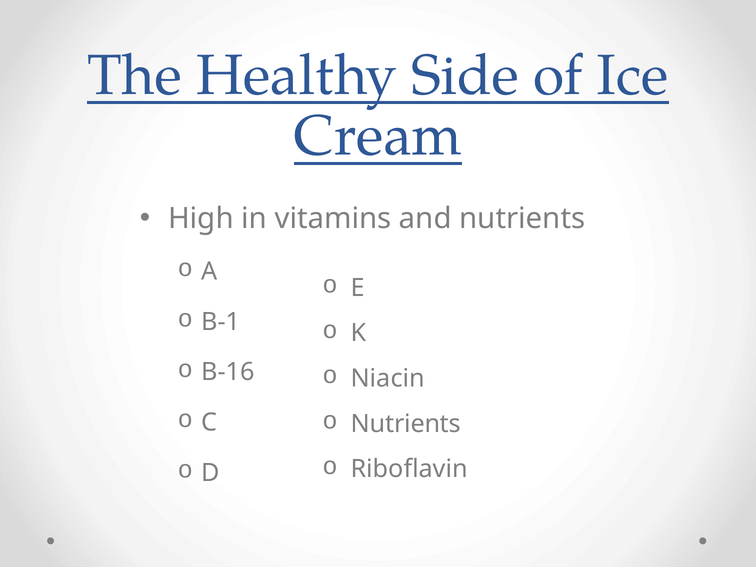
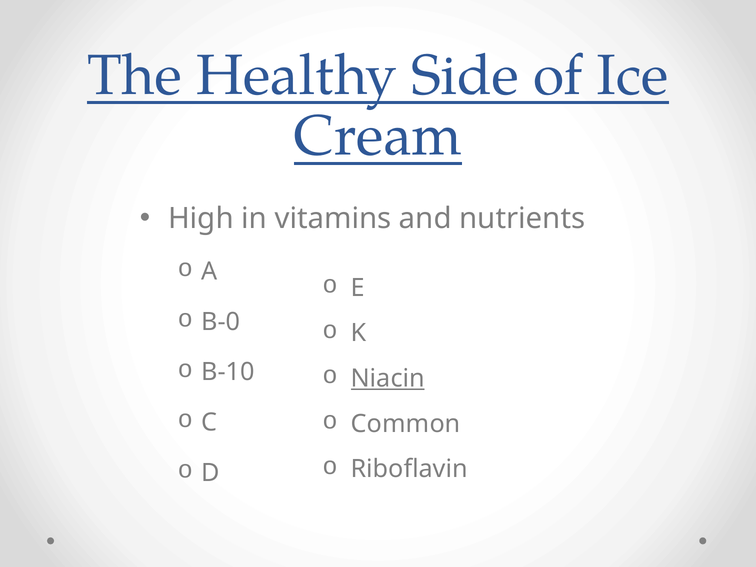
B-1: B-1 -> B-0 (221, 322)
B-16: B-16 -> B-10 (228, 372)
Niacin underline: none -> present (388, 378)
Nutrients: Nutrients -> Common (406, 424)
